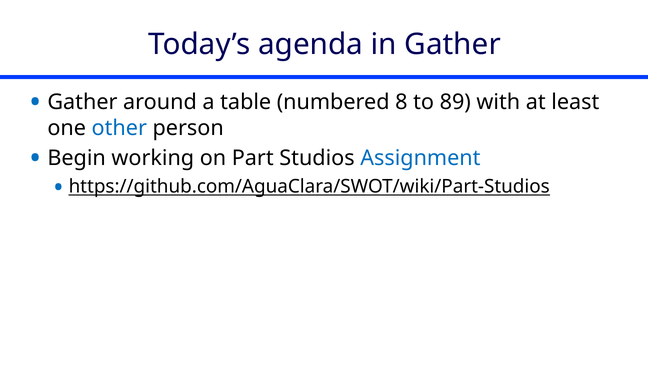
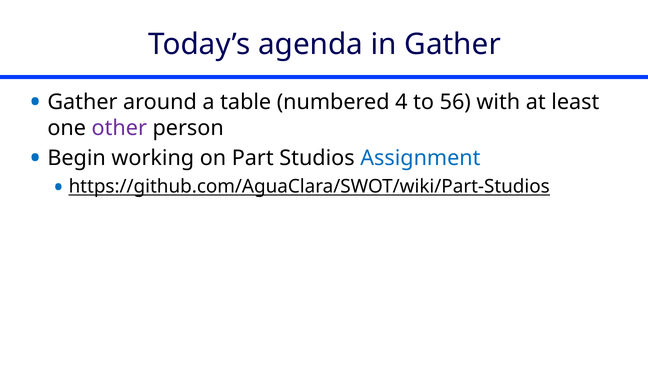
8: 8 -> 4 (401, 102)
89: 89 -> 56 (455, 102)
other colour: blue -> purple (119, 128)
